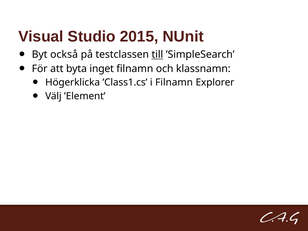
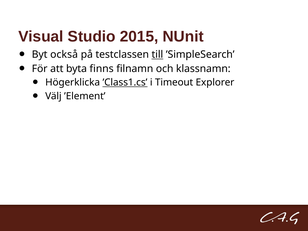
inget: inget -> finns (102, 69)
’Class1.cs underline: none -> present (125, 82)
i Filnamn: Filnamn -> Timeout (174, 82)
